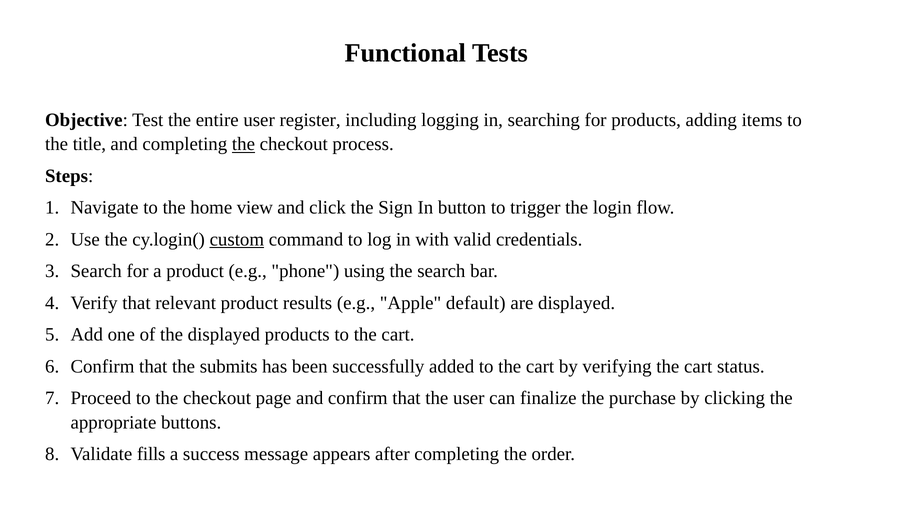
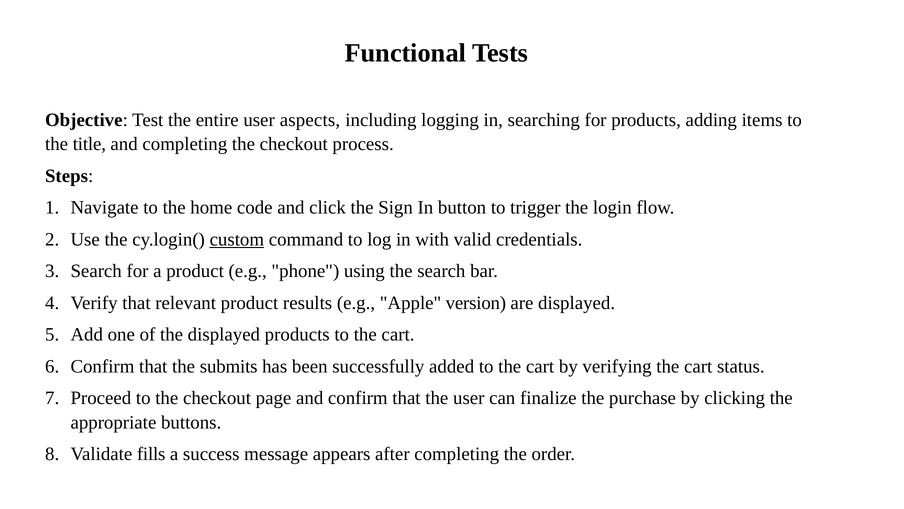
register: register -> aspects (310, 120)
the underline: present -> none (243, 144)
view: view -> code (255, 208)
default: default -> version (476, 303)
